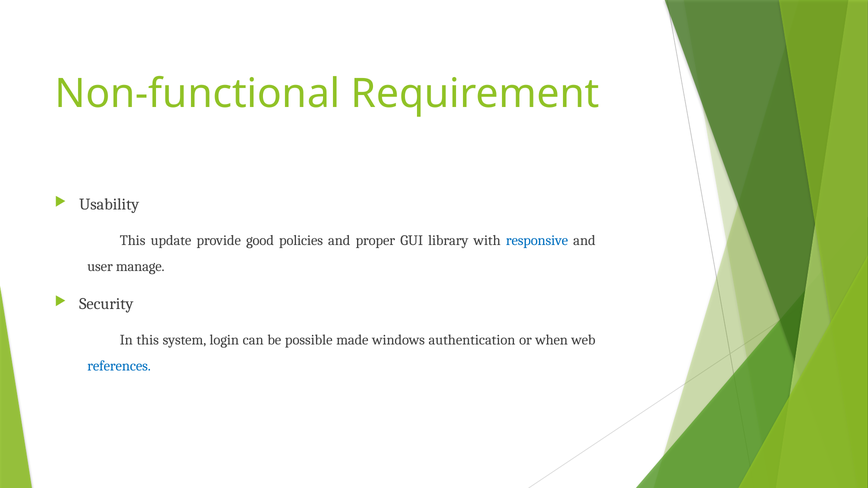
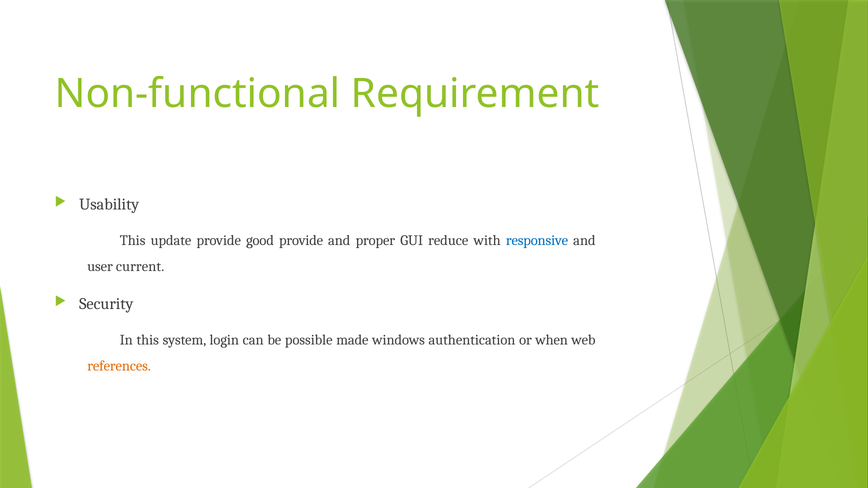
good policies: policies -> provide (301, 241)
library: library -> reduce (448, 241)
manage: manage -> current (140, 267)
references colour: blue -> orange (119, 366)
